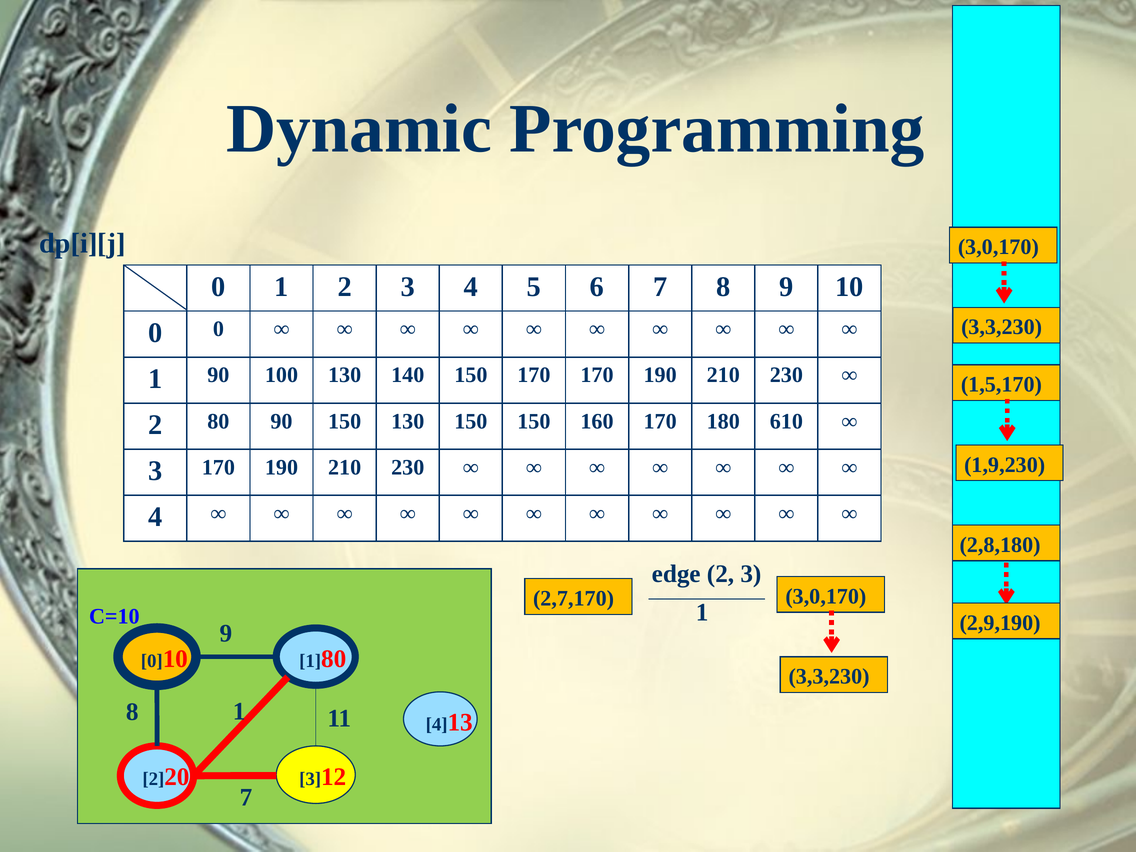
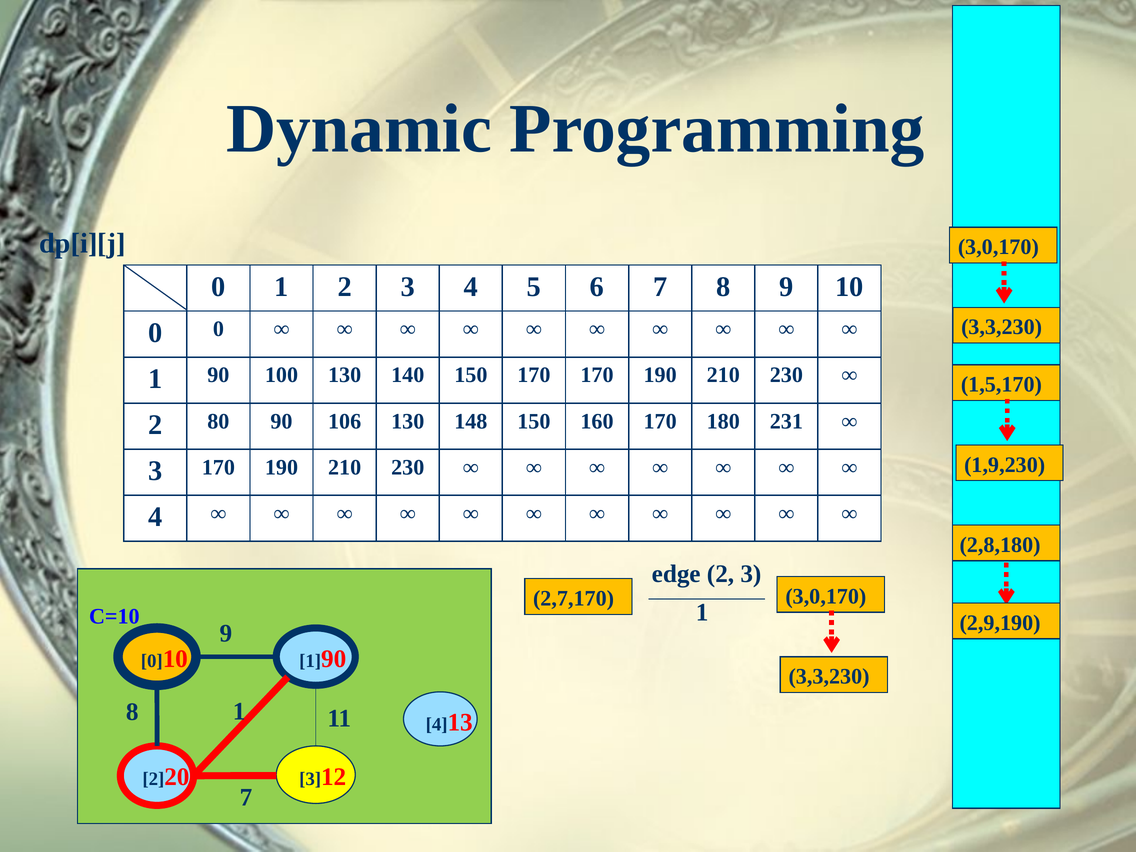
90 150: 150 -> 106 (345, 421)
130 150: 150 -> 148 (471, 421)
610: 610 -> 231 (786, 421)
10 1 80: 80 -> 90 (334, 659)
